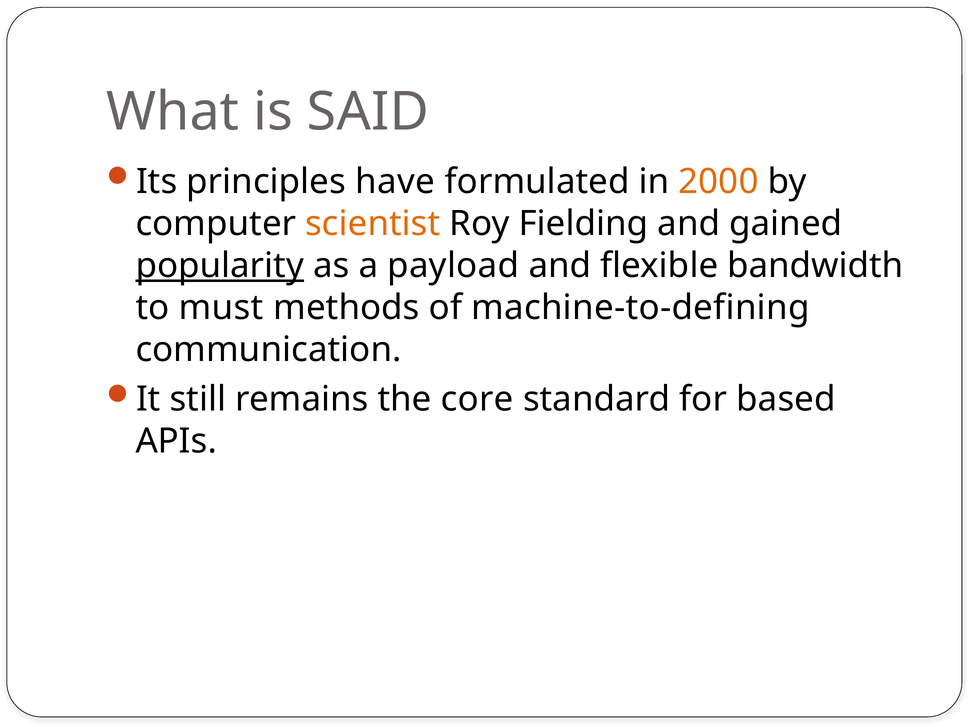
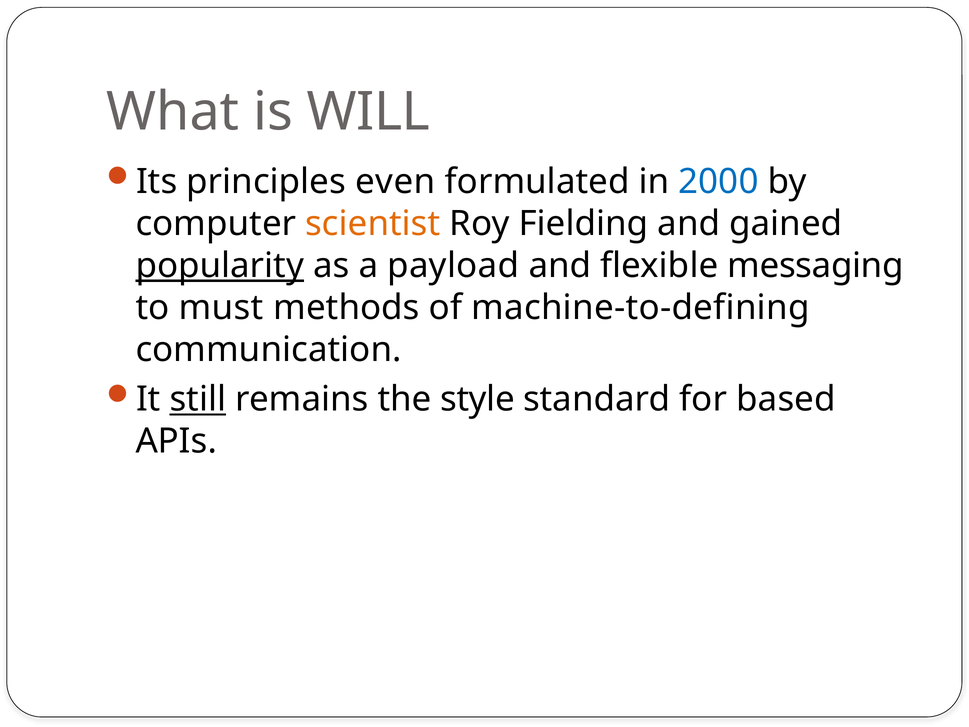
SAID: SAID -> WILL (368, 112)
have: have -> even (395, 182)
2000 colour: orange -> blue (718, 182)
bandwidth: bandwidth -> messaging (816, 266)
still underline: none -> present (198, 399)
core: core -> style (478, 399)
